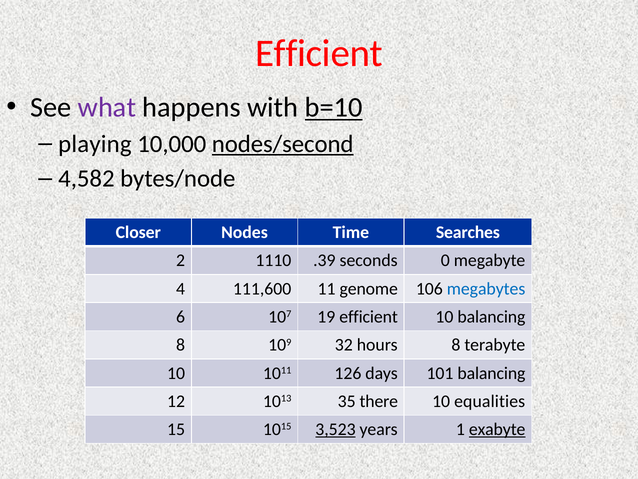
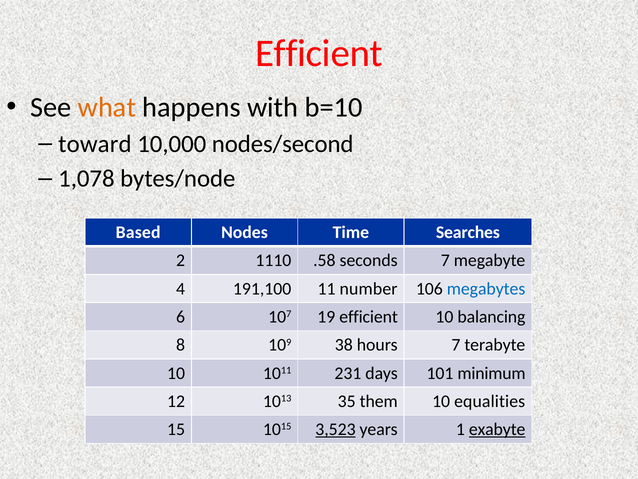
what colour: purple -> orange (107, 107)
b=10 underline: present -> none (334, 107)
playing: playing -> toward (95, 144)
nodes/second underline: present -> none (283, 144)
4,582: 4,582 -> 1,078 (86, 179)
Closer: Closer -> Based (138, 232)
.39: .39 -> .58 (324, 260)
seconds 0: 0 -> 7 (445, 260)
111,600: 111,600 -> 191,100 (262, 288)
genome: genome -> number (369, 288)
32: 32 -> 38 (344, 345)
hours 8: 8 -> 7 (456, 345)
126: 126 -> 231 (348, 373)
101 balancing: balancing -> minimum (491, 373)
there: there -> them (379, 401)
